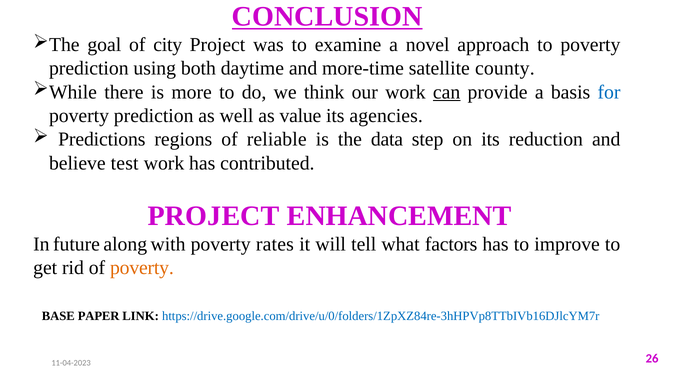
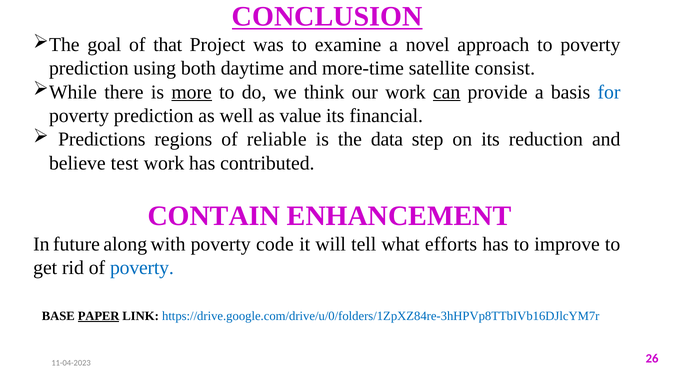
city: city -> that (168, 45)
county: county -> consist (505, 68)
more underline: none -> present (192, 92)
agencies: agencies -> financial (386, 116)
PROJECT: PROJECT -> CONTAIN (214, 216)
rates: rates -> code (275, 244)
factors: factors -> efforts (451, 244)
poverty colour: orange -> blue (142, 268)
PAPER underline: none -> present (99, 316)
